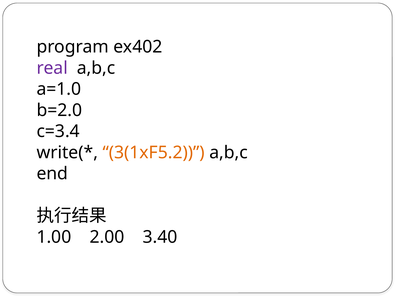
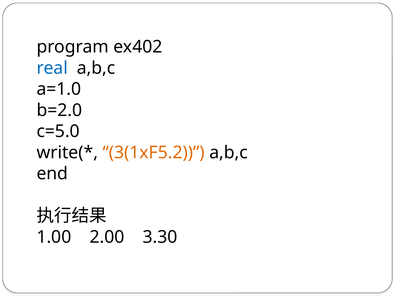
real colour: purple -> blue (52, 68)
c=3.4: c=3.4 -> c=5.0 (58, 131)
3.40: 3.40 -> 3.30 (160, 236)
